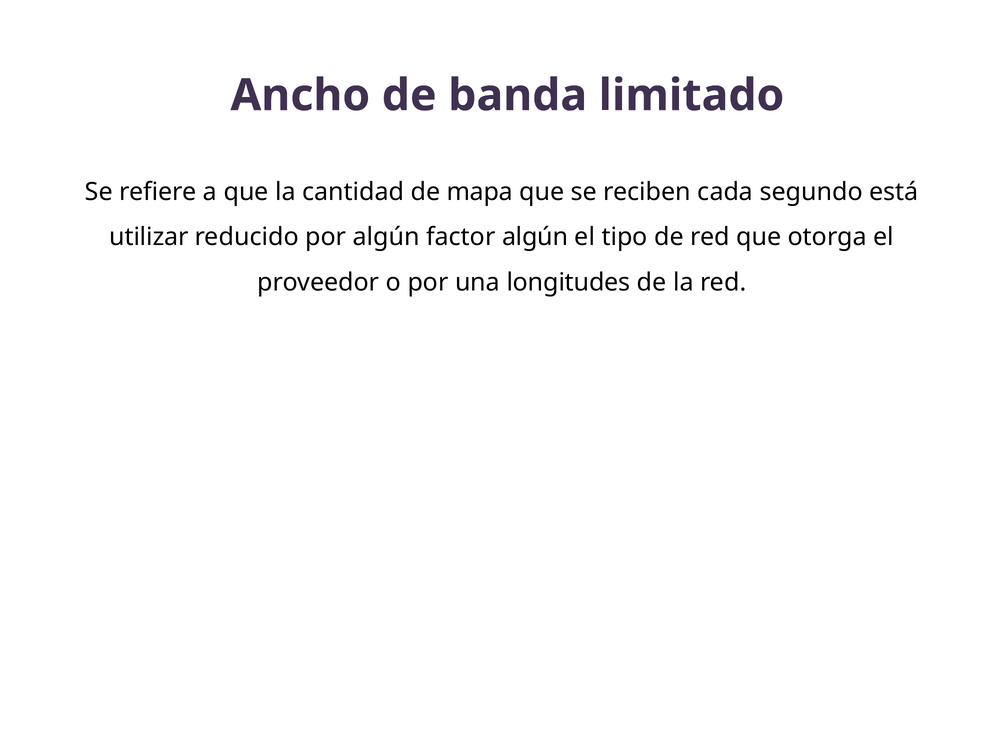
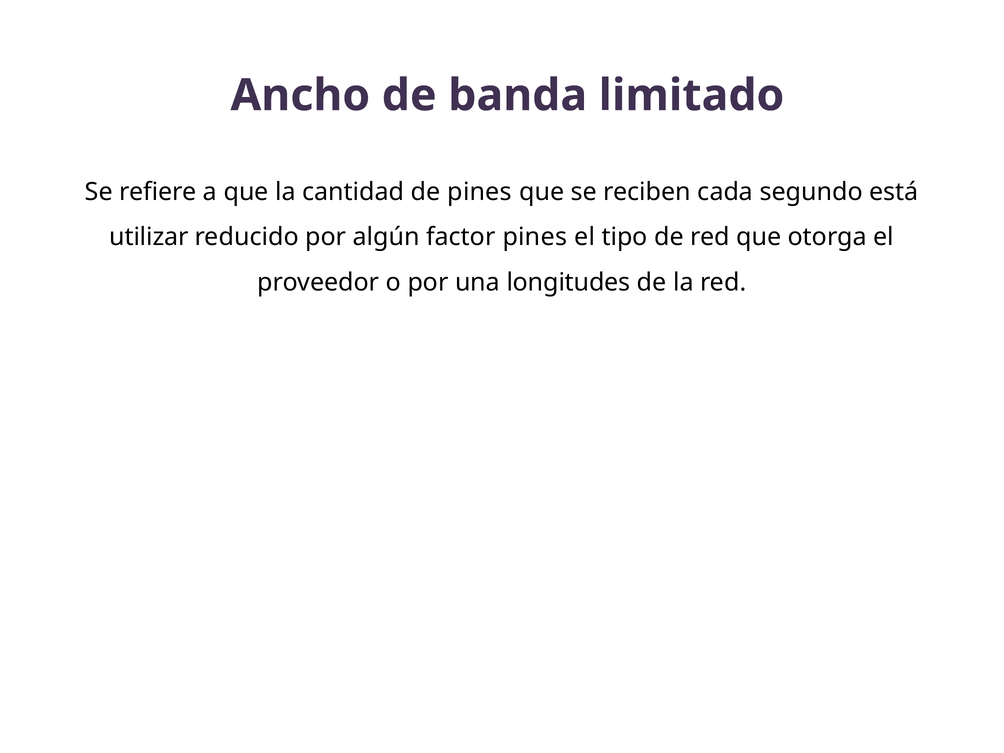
de mapa: mapa -> pines (480, 192)
factor algún: algún -> pines (535, 237)
